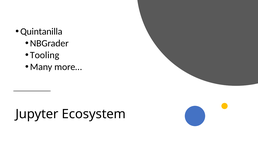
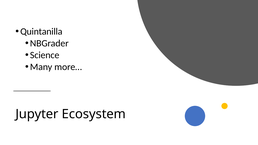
Tooling: Tooling -> Science (45, 55)
